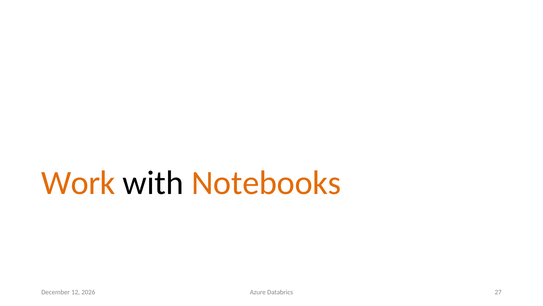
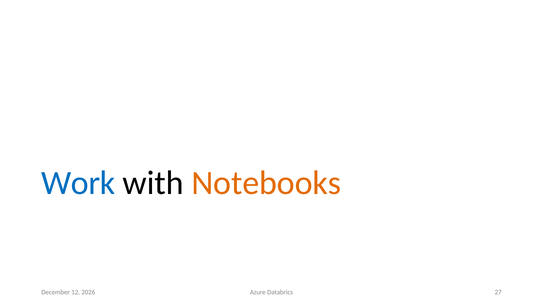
Work colour: orange -> blue (78, 183)
